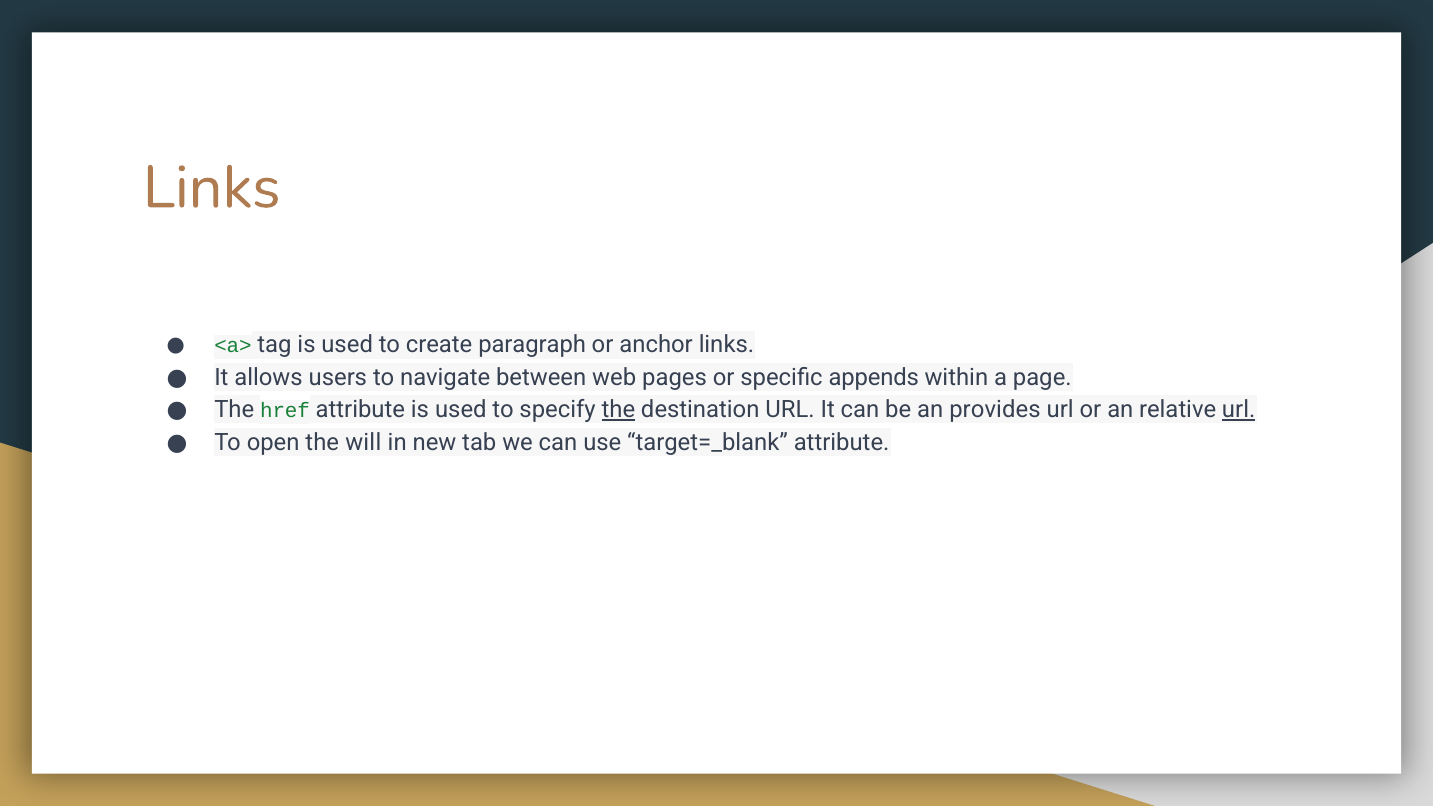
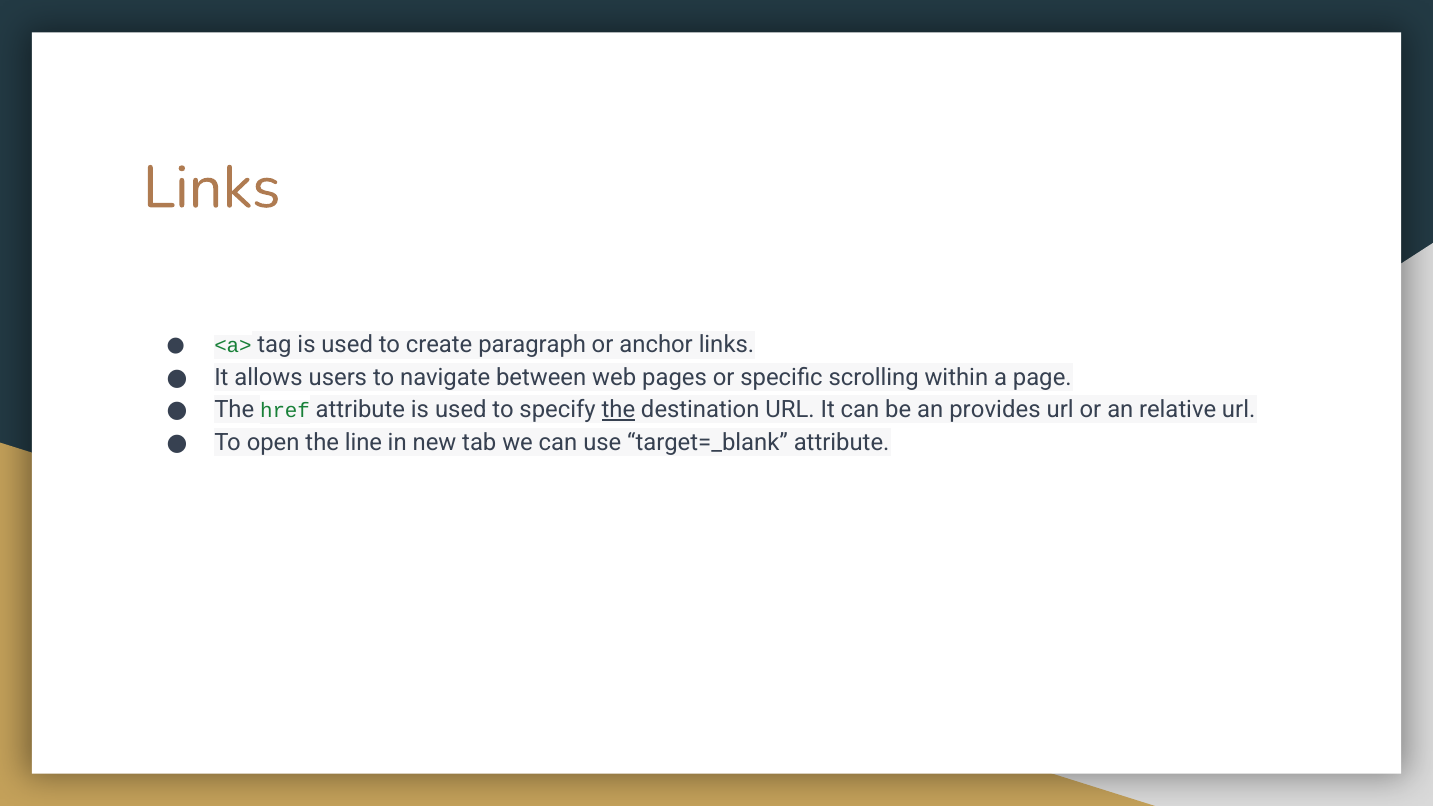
appends: appends -> scrolling (874, 378)
url underline: present -> none (1239, 410)
will: will -> line (363, 442)
